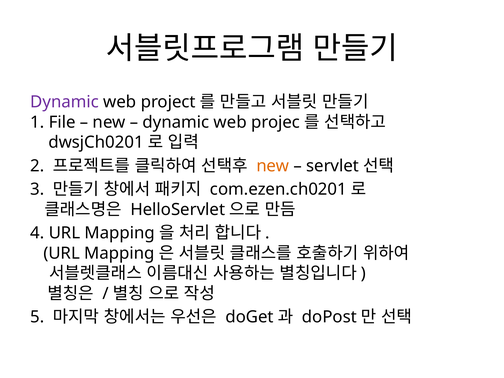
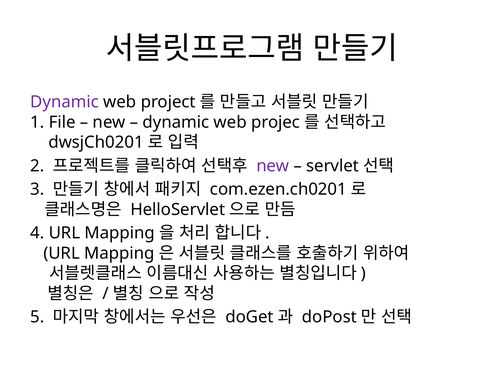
new colour: orange -> purple (273, 166)
